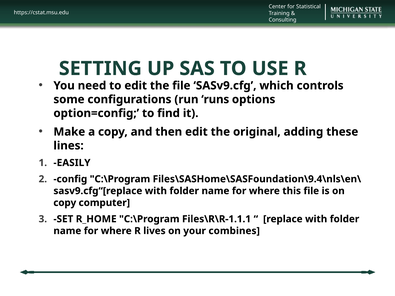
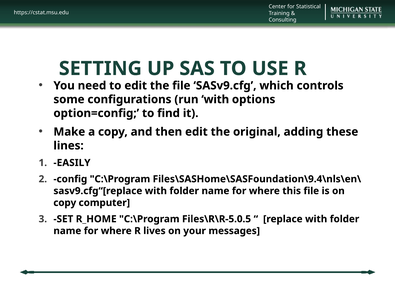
run runs: runs -> with (215, 99)
Files\R\R-1.1.1: Files\R\R-1.1.1 -> Files\R\R-5.0.5 (217, 219)
combines: combines -> messages (234, 231)
